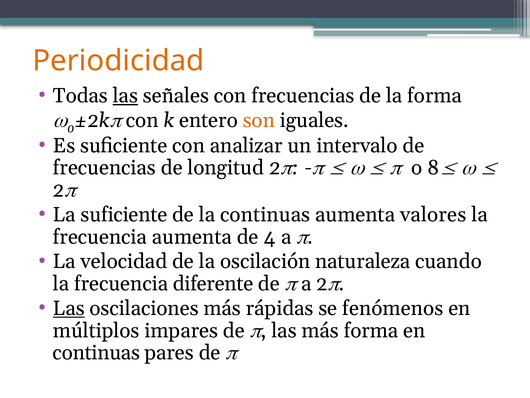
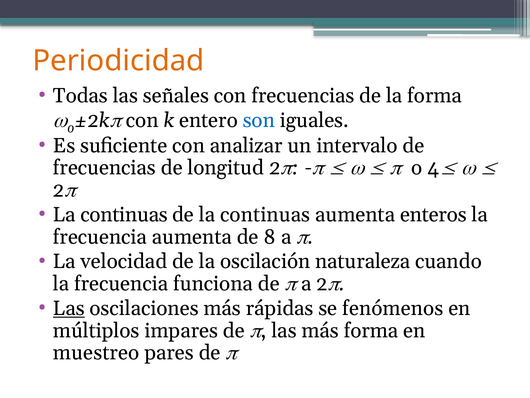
las underline: present -> none (125, 96)
son colour: orange -> blue (259, 120)
8: 8 -> 4 (433, 168)
suficiente: suficiente -> continuas (124, 214)
valores: valores -> enteros (433, 214)
4: 4 -> 8 (270, 237)
diferente: diferente -> funciona (213, 283)
continuas: continuas -> muestreo (96, 352)
